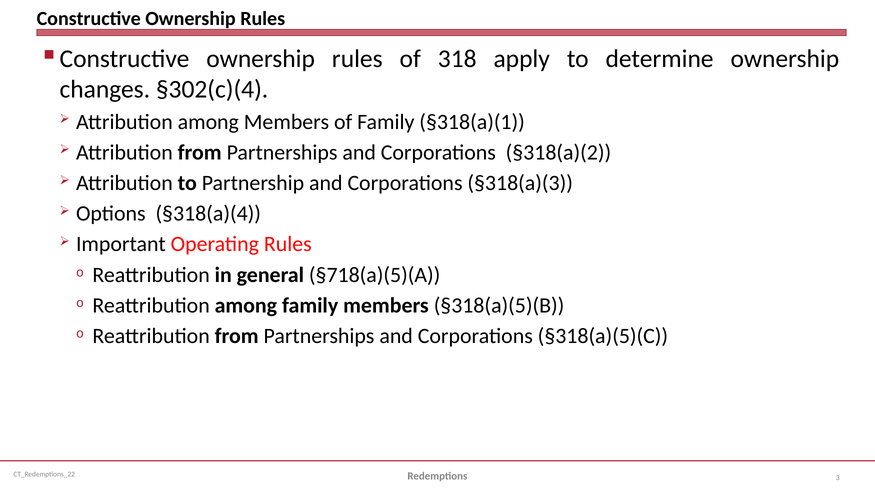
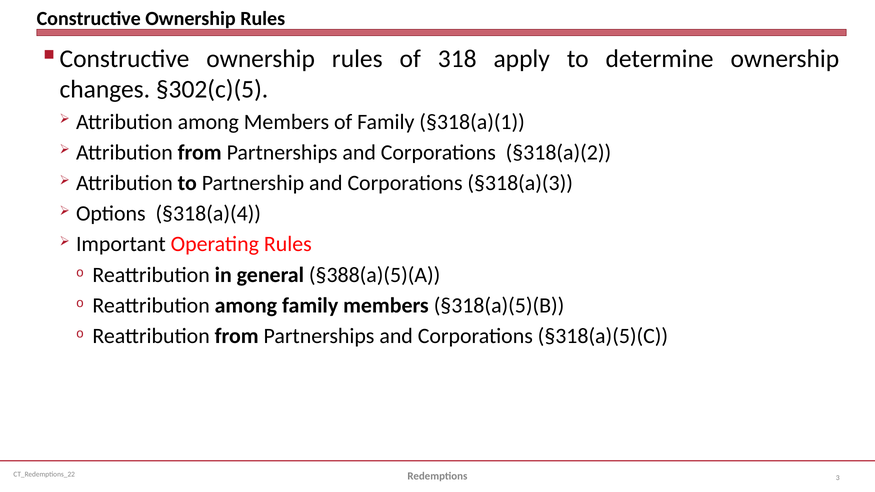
§302(c)(4: §302(c)(4 -> §302(c)(5 (212, 89)
§718(a)(5)(A: §718(a)(5)(A -> §388(a)(5)(A (375, 275)
